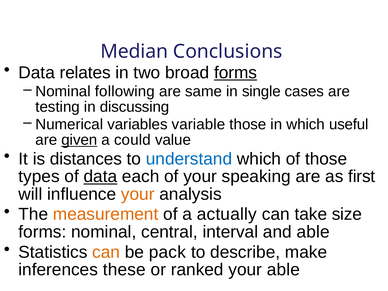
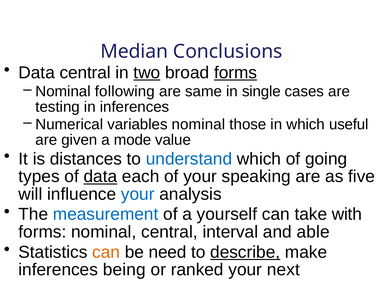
Data relates: relates -> central (85, 73)
two underline: none -> present (147, 73)
in discussing: discussing -> inferences (135, 107)
variables variable: variable -> nominal (198, 124)
given underline: present -> none (79, 140)
could: could -> mode (133, 140)
of those: those -> going (326, 159)
first: first -> five (362, 177)
your colour: orange -> blue (138, 194)
measurement colour: orange -> blue (106, 214)
actually: actually -> yourself (227, 214)
size: size -> with (347, 214)
pack: pack -> need (168, 252)
describe underline: none -> present (245, 252)
these: these -> being (124, 270)
your able: able -> next (283, 270)
